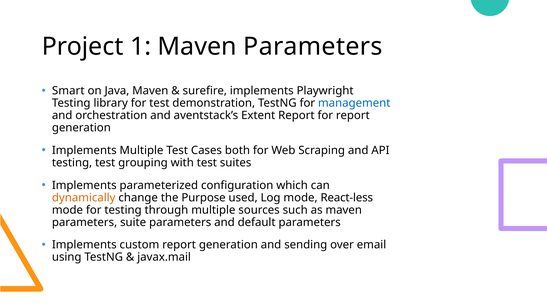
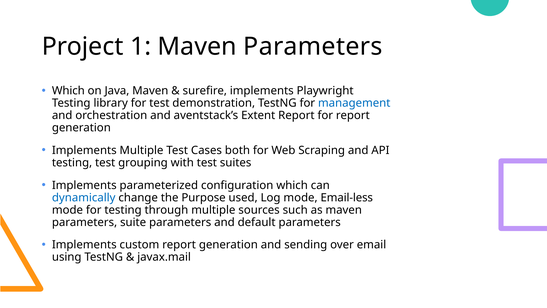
Smart: Smart -> Which (68, 91)
dynamically colour: orange -> blue (84, 197)
React-less: React-less -> Email-less (347, 197)
